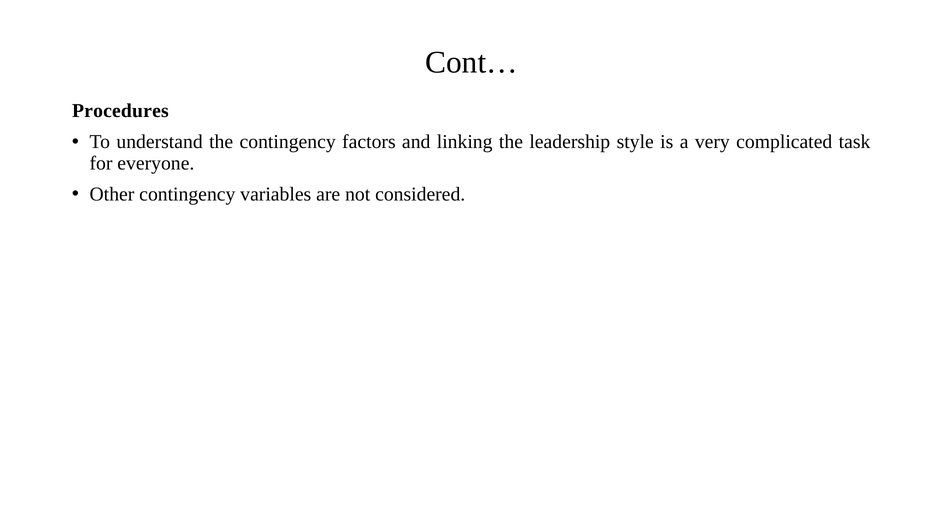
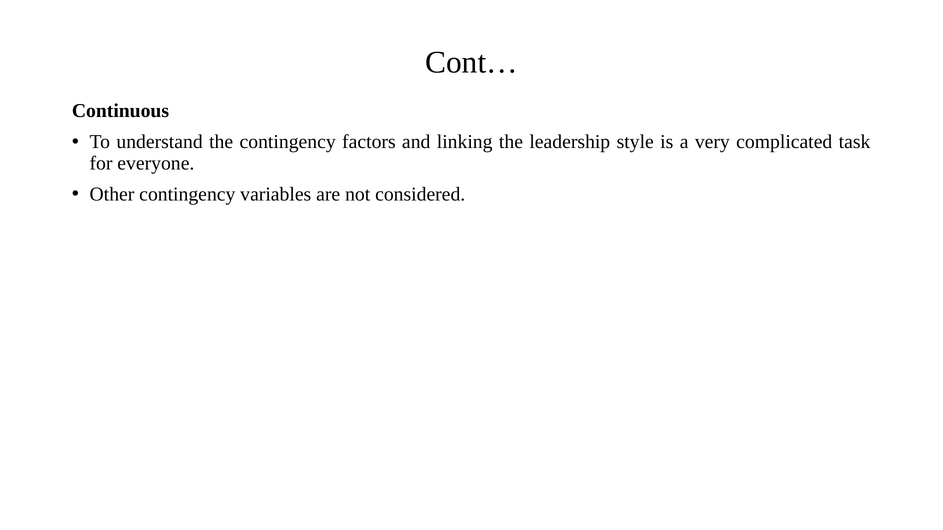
Procedures: Procedures -> Continuous (120, 111)
